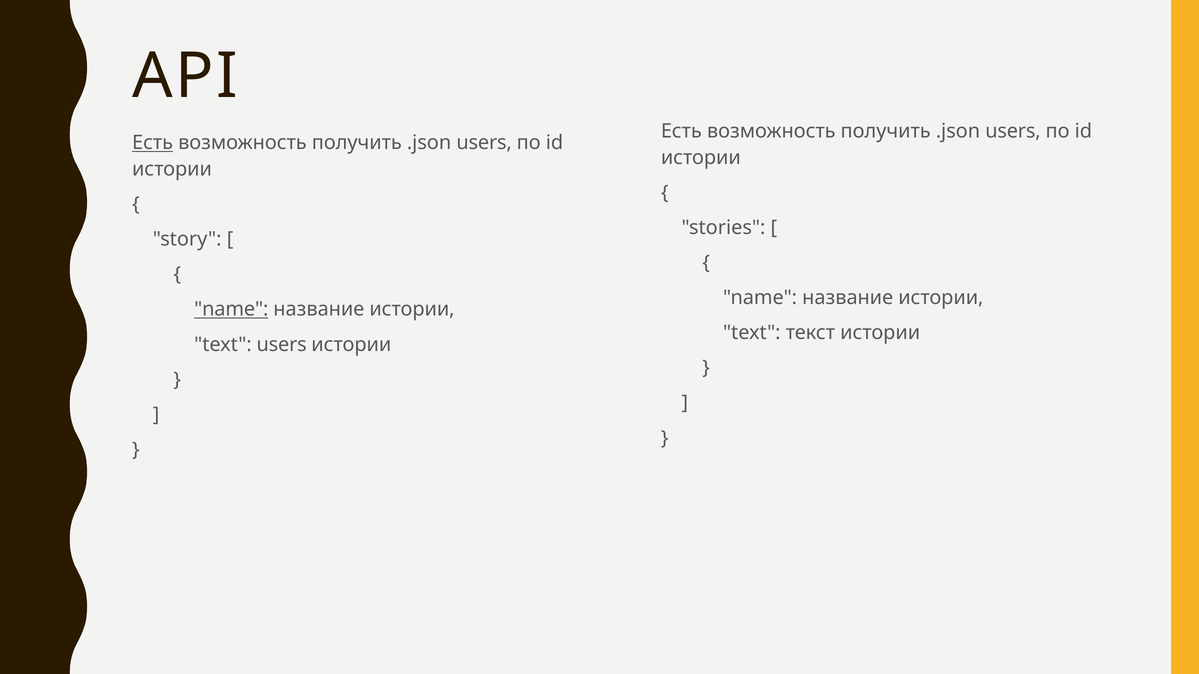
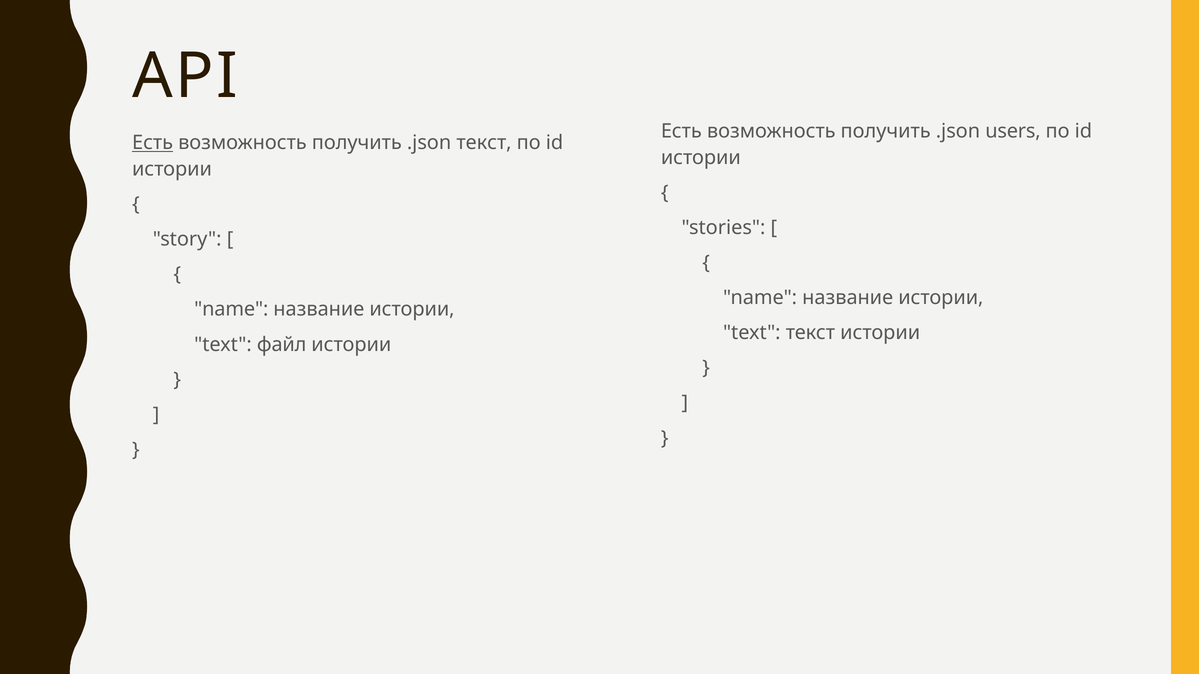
users: users -> текст (484, 143)
name underline: present -> none (231, 310)
text users: users -> файл (282, 345)
